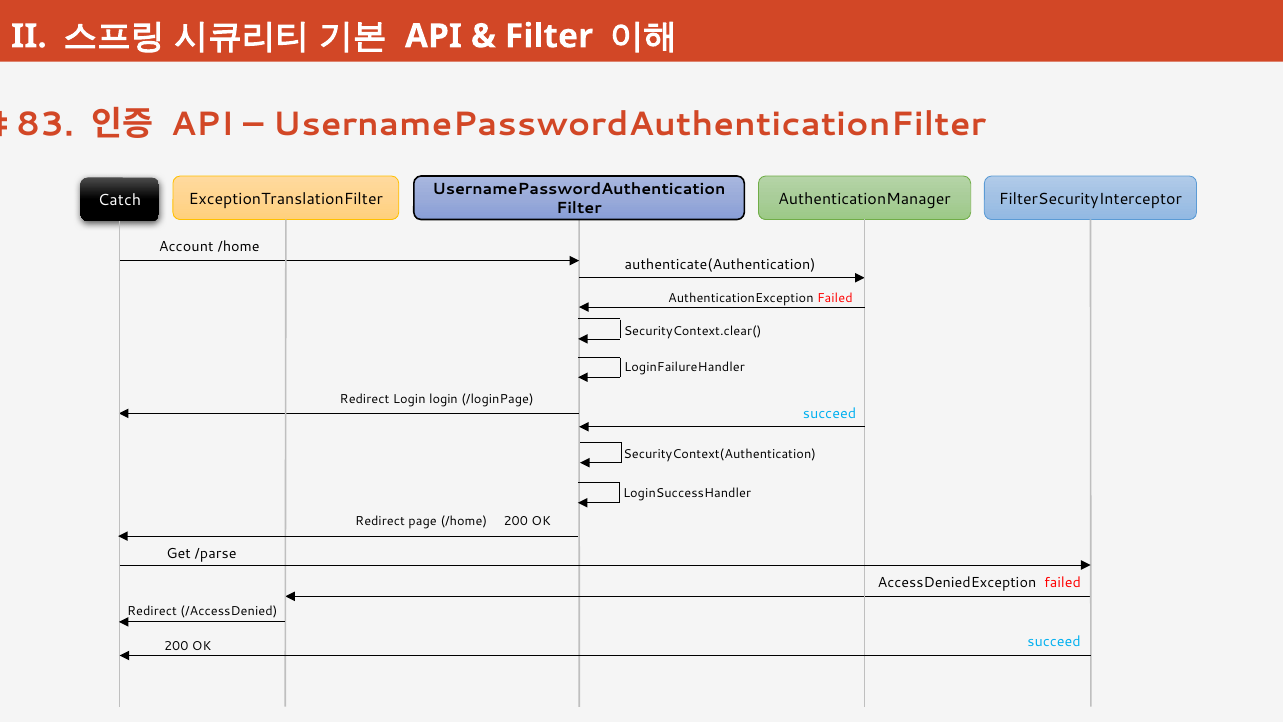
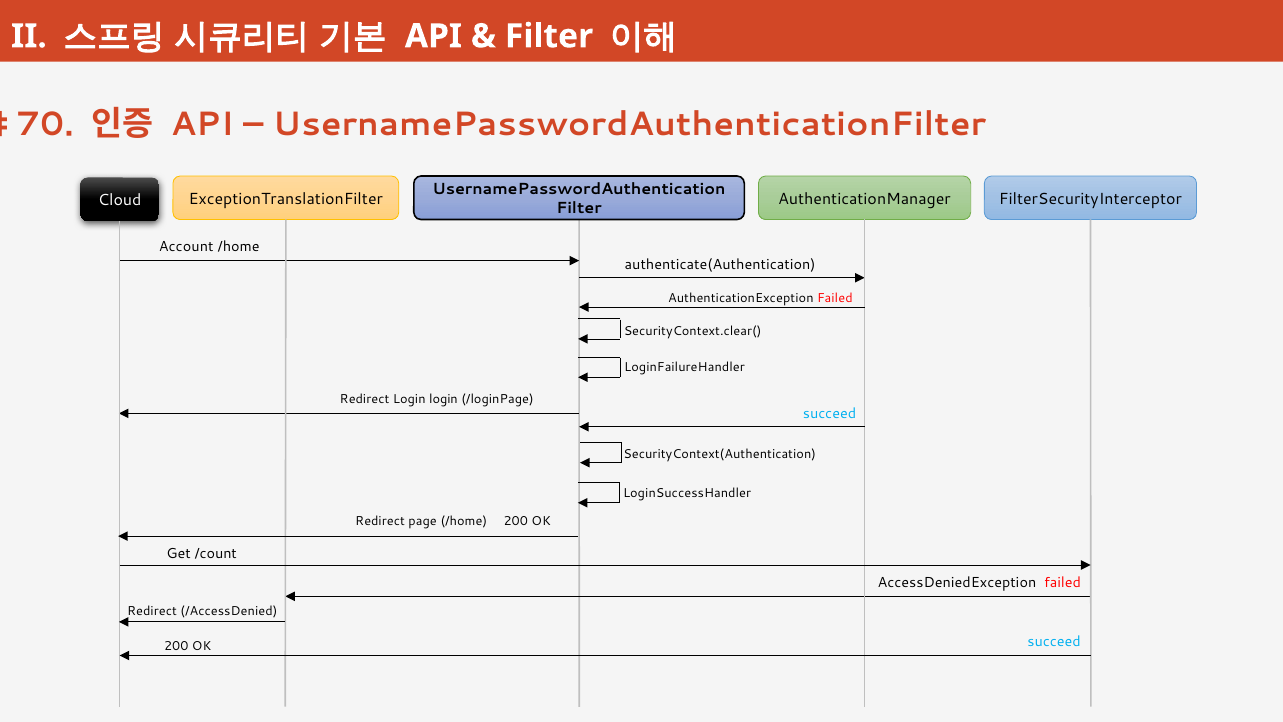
83: 83 -> 70 (45, 124)
Catch: Catch -> Cloud (120, 200)
/parse: /parse -> /count (216, 554)
